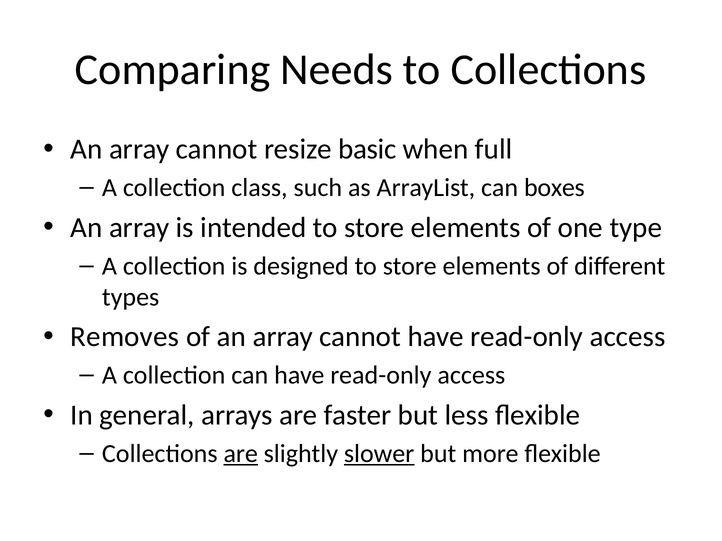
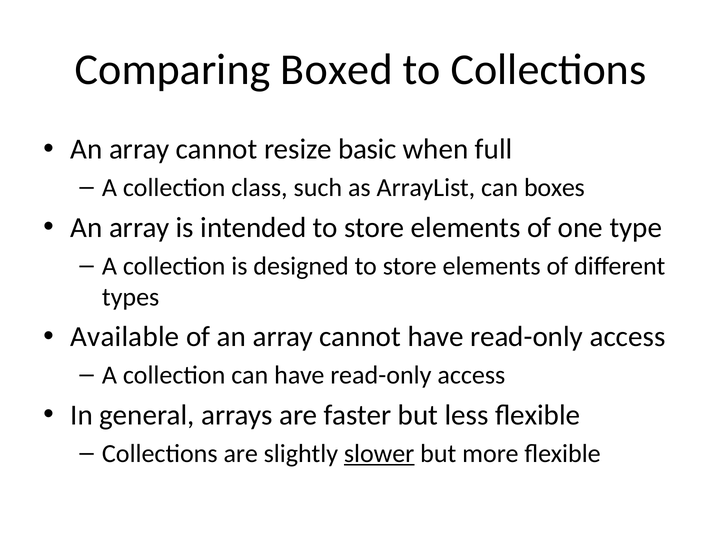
Needs: Needs -> Boxed (337, 70)
Removes: Removes -> Available (125, 337)
are underline: present -> none (241, 454)
